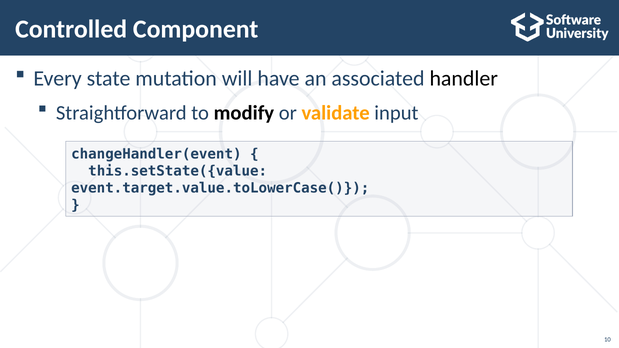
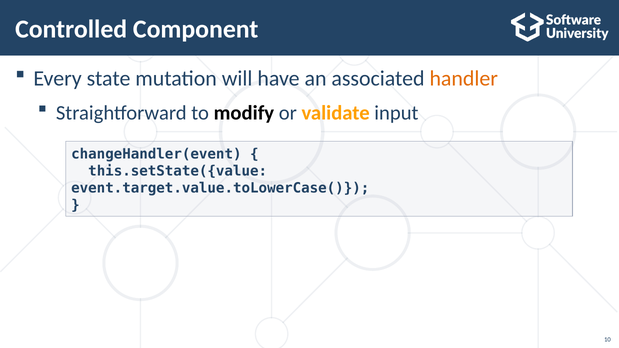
handler colour: black -> orange (464, 79)
